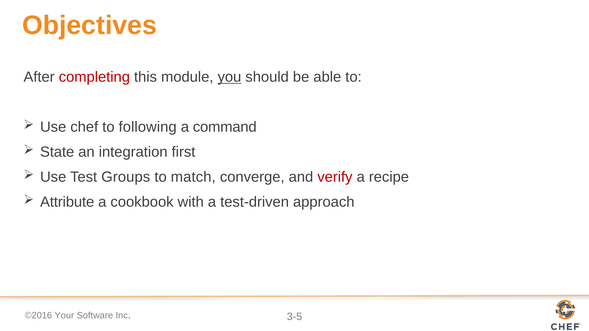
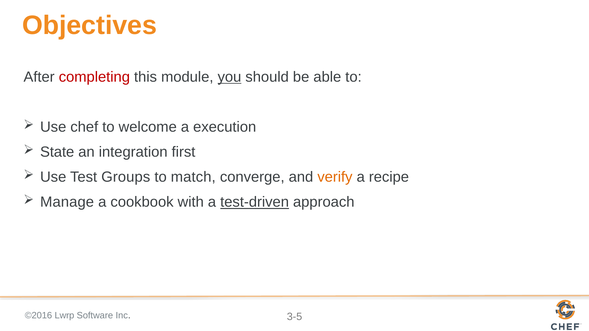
following: following -> welcome (148, 127)
command: command -> execution (225, 127)
verify colour: red -> orange (335, 177)
Attribute: Attribute -> Manage (67, 202)
test-driven underline: none -> present (255, 202)
Your: Your -> Lwrp (64, 316)
